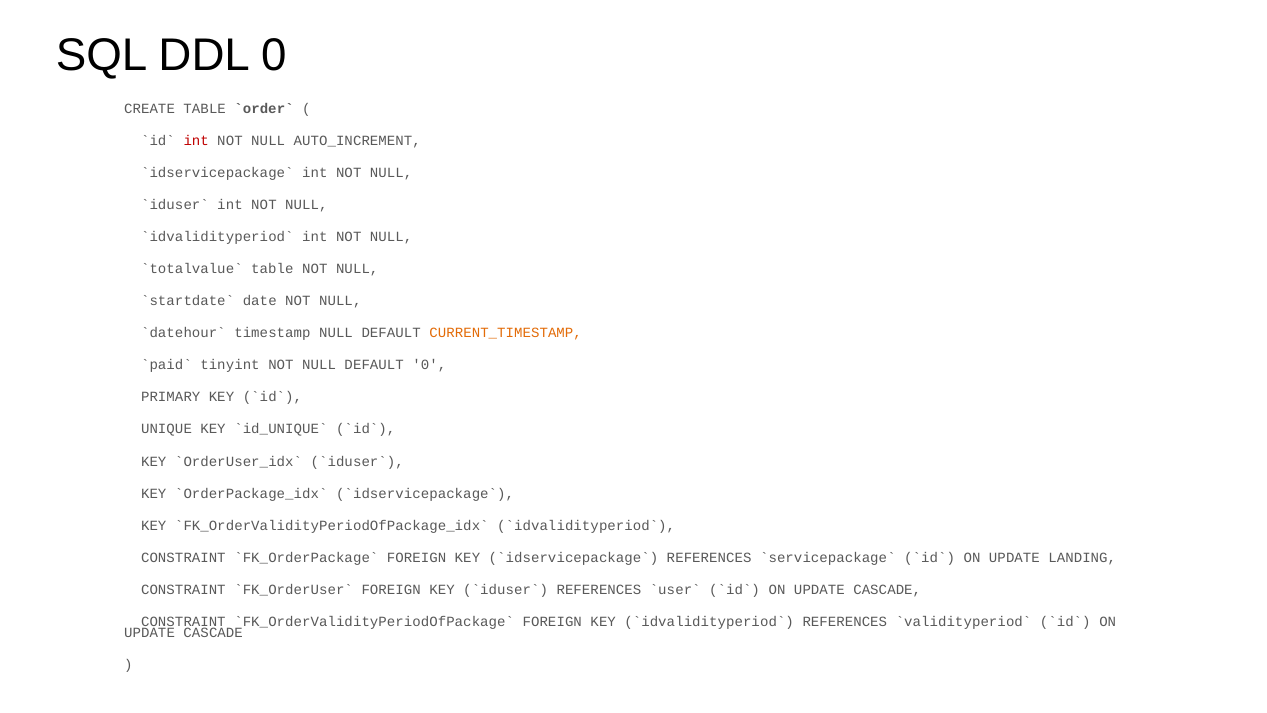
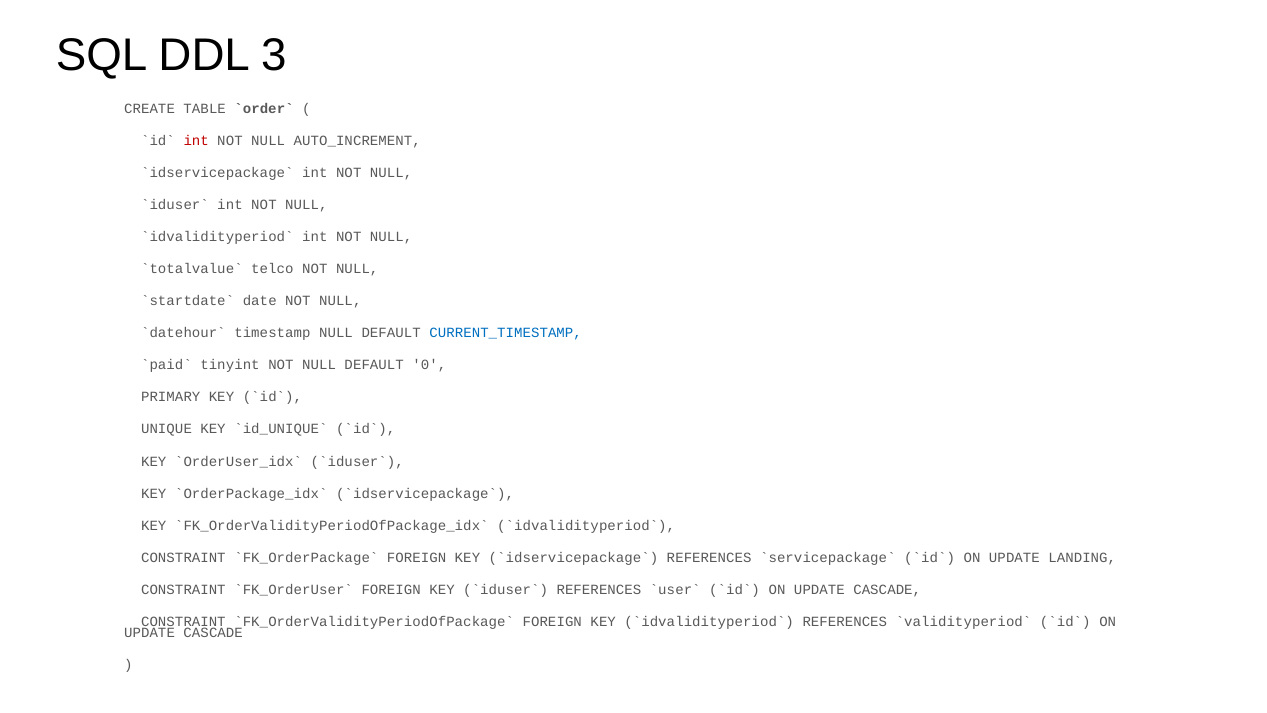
DDL 0: 0 -> 3 (274, 56)
table: table -> telco (272, 269)
CURRENT_TIMESTAMP colour: orange -> blue (506, 333)
